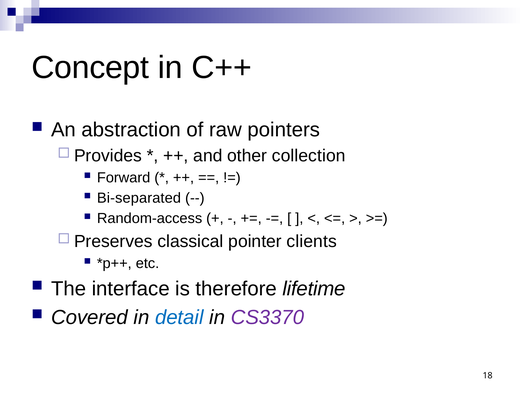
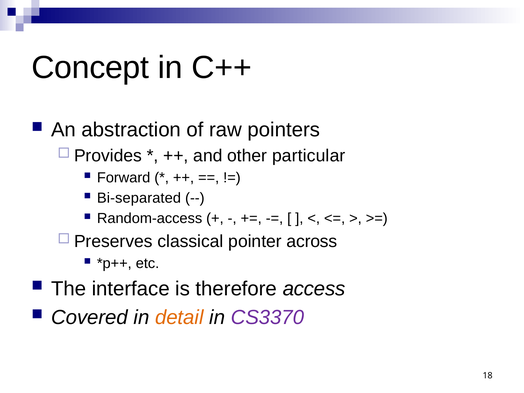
collection: collection -> particular (309, 156)
clients: clients -> across (312, 241)
lifetime: lifetime -> access (314, 289)
detail colour: blue -> orange (179, 317)
